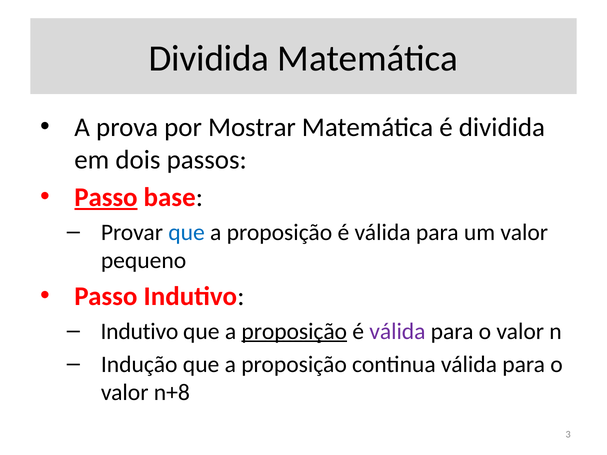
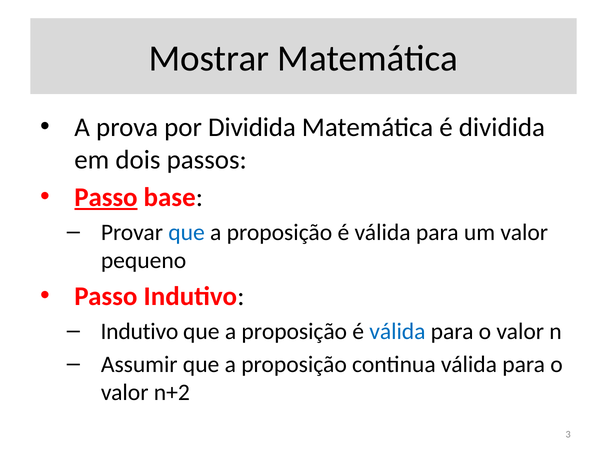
Dividida: Dividida -> Mostrar (209, 59)
por Mostrar: Mostrar -> Dividida (252, 127)
proposição underline: present -> none (294, 331)
válida colour: purple -> blue (397, 331)
Indução: Indução -> Assumir (139, 364)
n+8: n+8 -> n+2 (172, 393)
